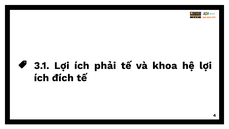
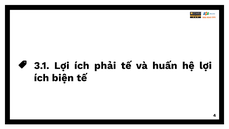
khoa: khoa -> huấn (165, 65)
đích: đích -> biện (63, 78)
